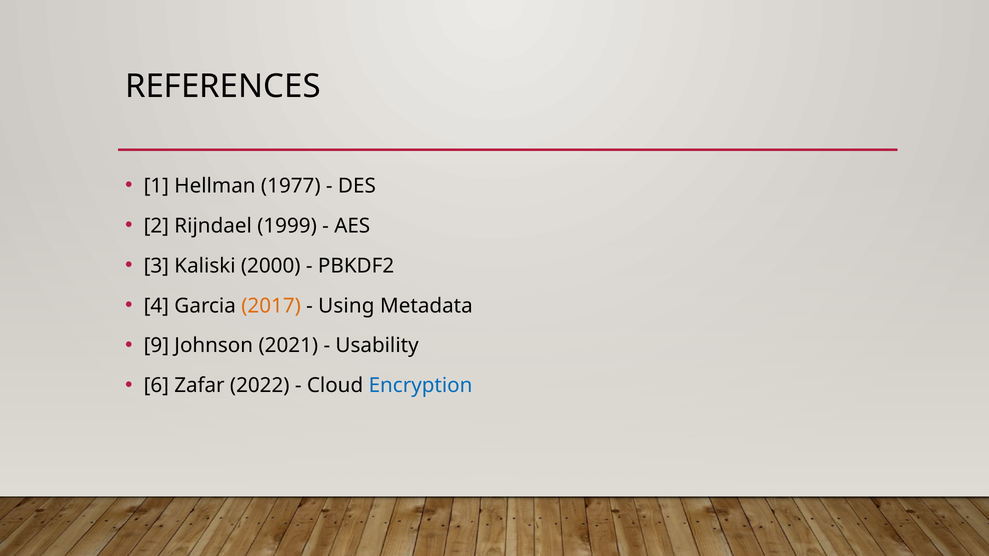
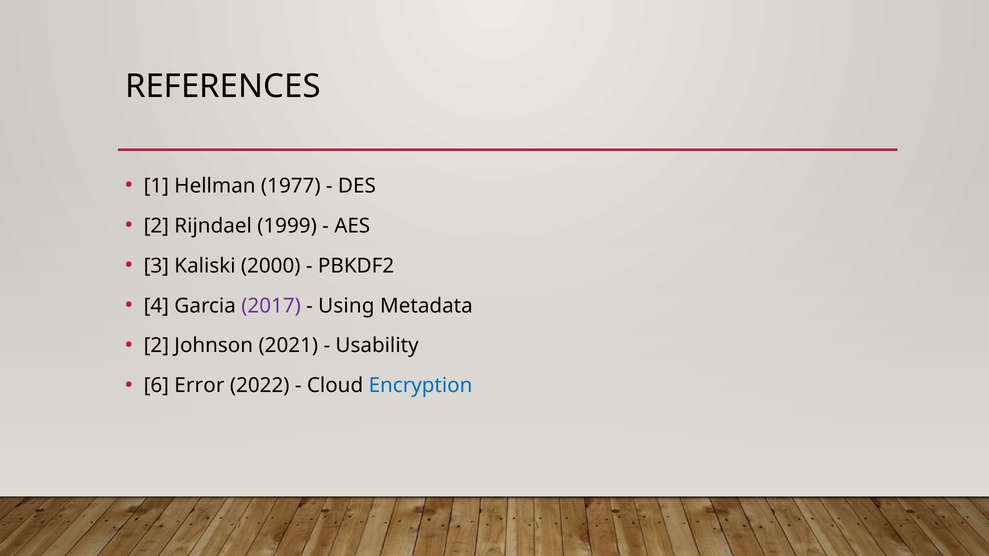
2017 colour: orange -> purple (271, 306)
9: 9 -> 2 (156, 346)
Zafar: Zafar -> Error (199, 386)
